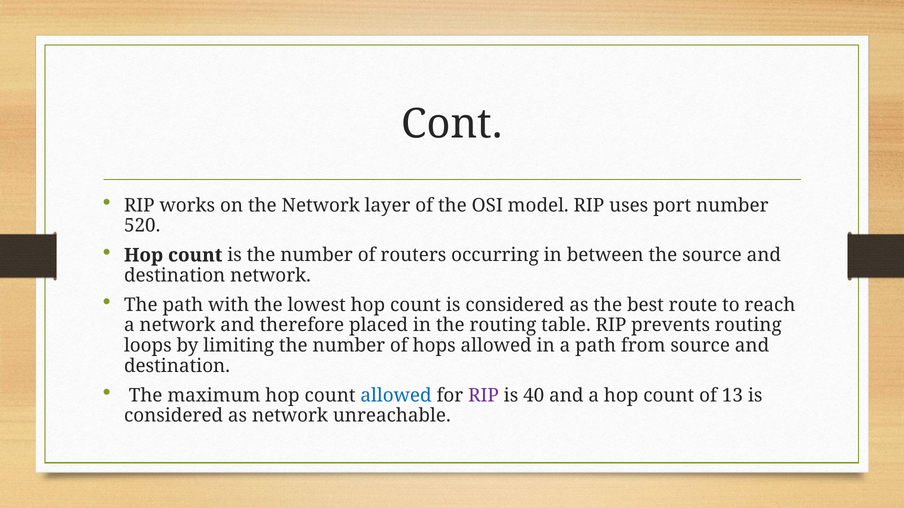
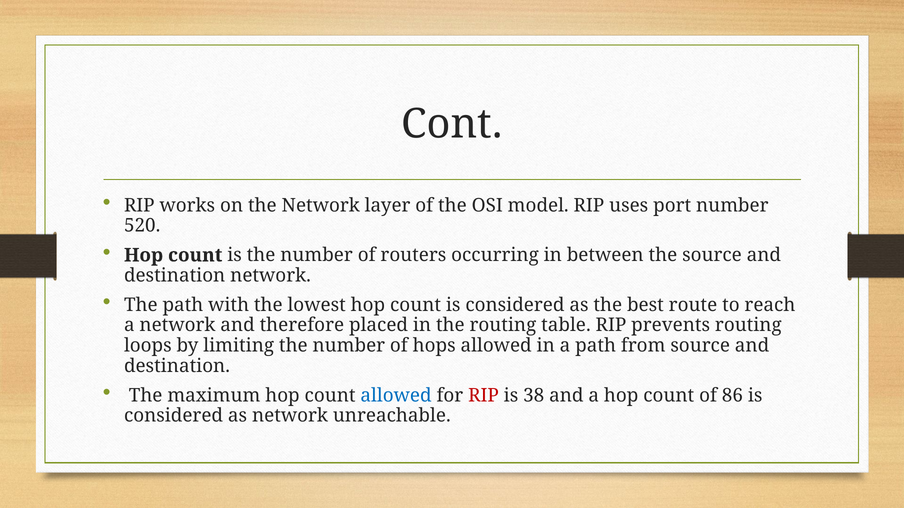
RIP colour: purple -> red (484, 396)
40: 40 -> 38 (534, 396)
13: 13 -> 86 (732, 396)
